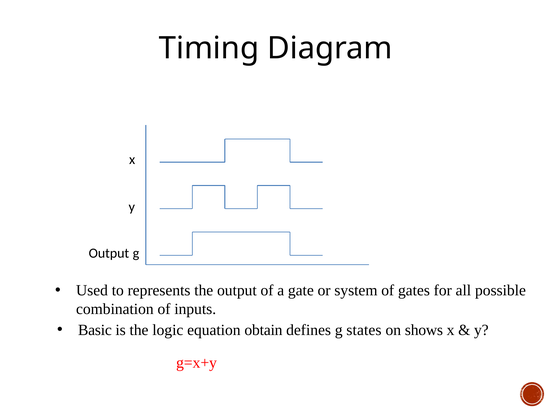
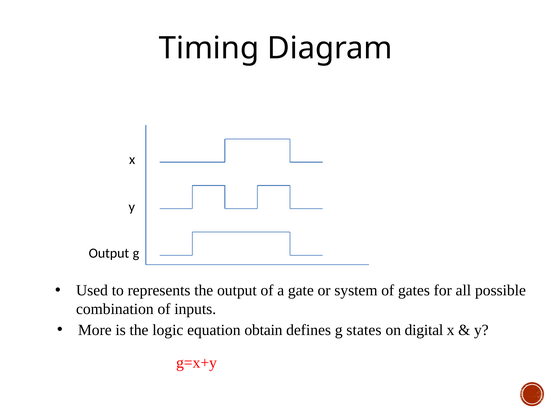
Basic: Basic -> More (95, 330)
shows: shows -> digital (424, 330)
